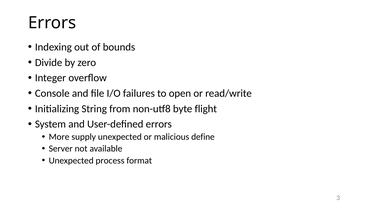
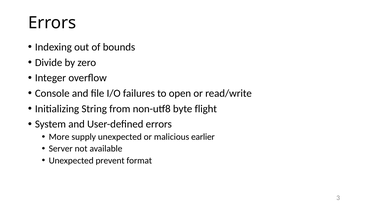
define: define -> earlier (203, 137)
process: process -> prevent (110, 161)
